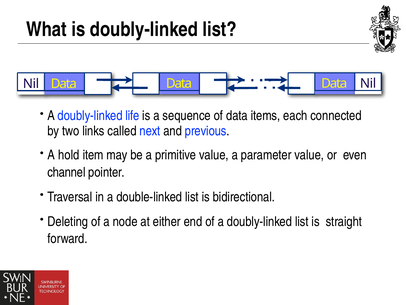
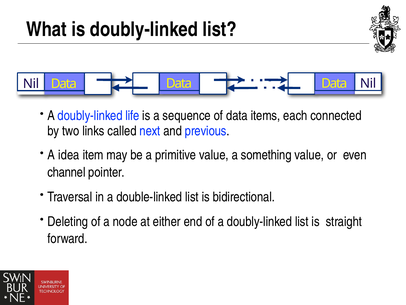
hold: hold -> idea (69, 155)
parameter: parameter -> something (266, 155)
